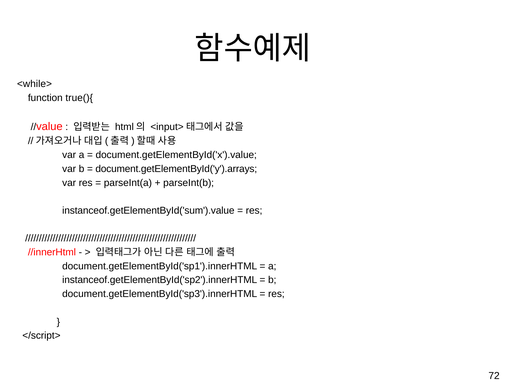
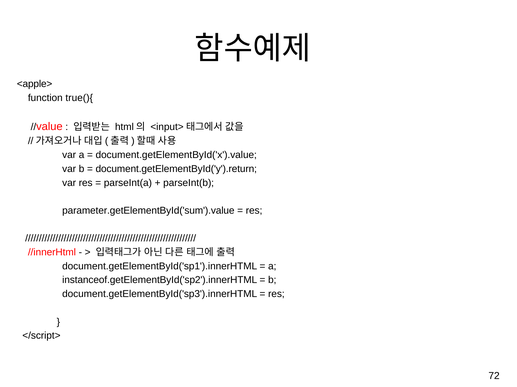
<while>: <while> -> <apple> (35, 84)
document.getElementById('y').arrays: document.getElementById('y').arrays -> document.getElementById('y').return (176, 169)
instanceof.getElementById('sum').value: instanceof.getElementById('sum').value -> parameter.getElementById('sum').value (148, 211)
